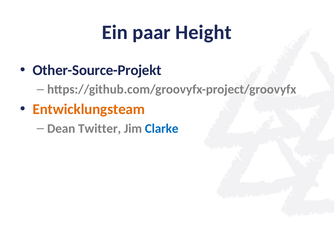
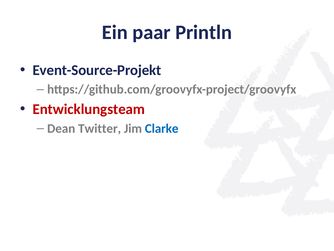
Height: Height -> Println (204, 32)
Other-Source-Projekt: Other-Source-Projekt -> Event-Source-Projekt (97, 70)
Entwicklungsteam colour: orange -> red (89, 109)
